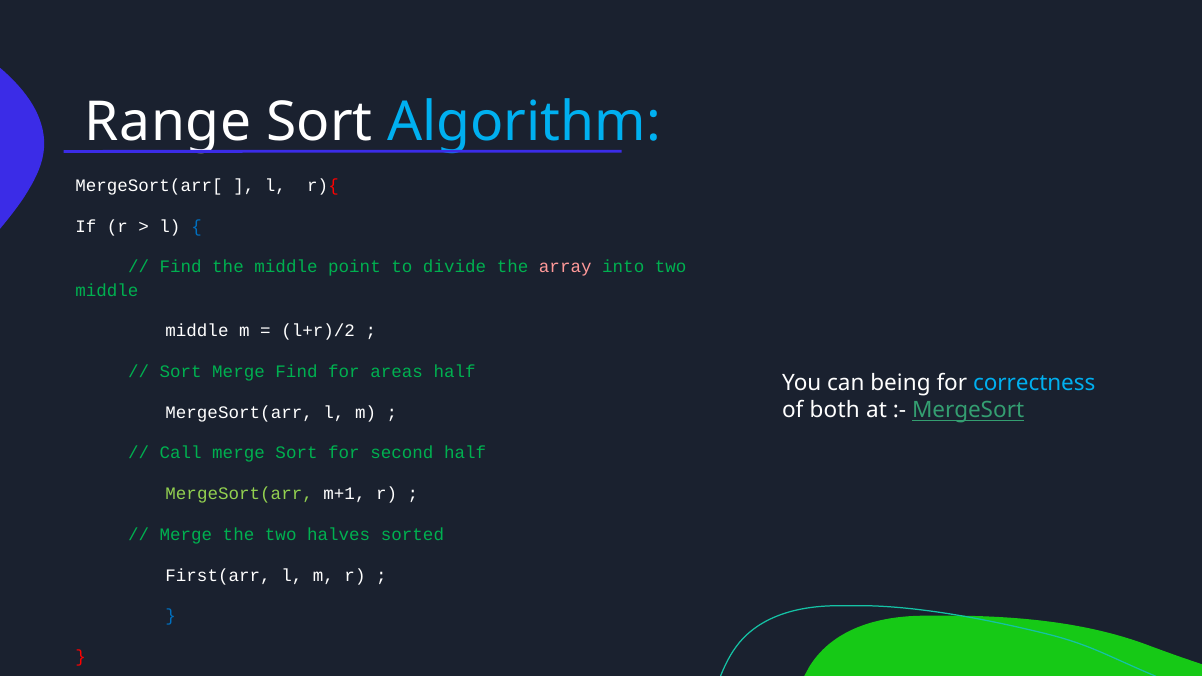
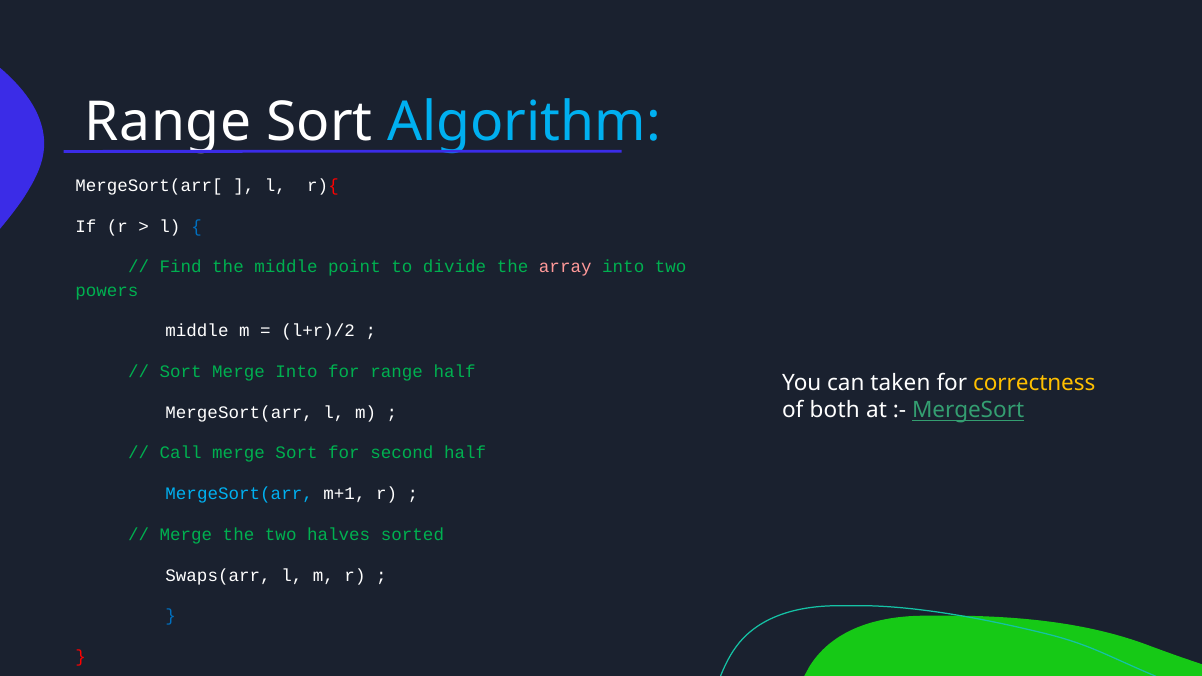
middle: middle -> powers (107, 290)
Merge Find: Find -> Into (296, 372)
for areas: areas -> range (397, 372)
being: being -> taken (900, 383)
correctness colour: light blue -> yellow (1034, 383)
MergeSort(arr colour: light green -> light blue (239, 494)
First(arr: First(arr -> Swaps(arr (218, 575)
